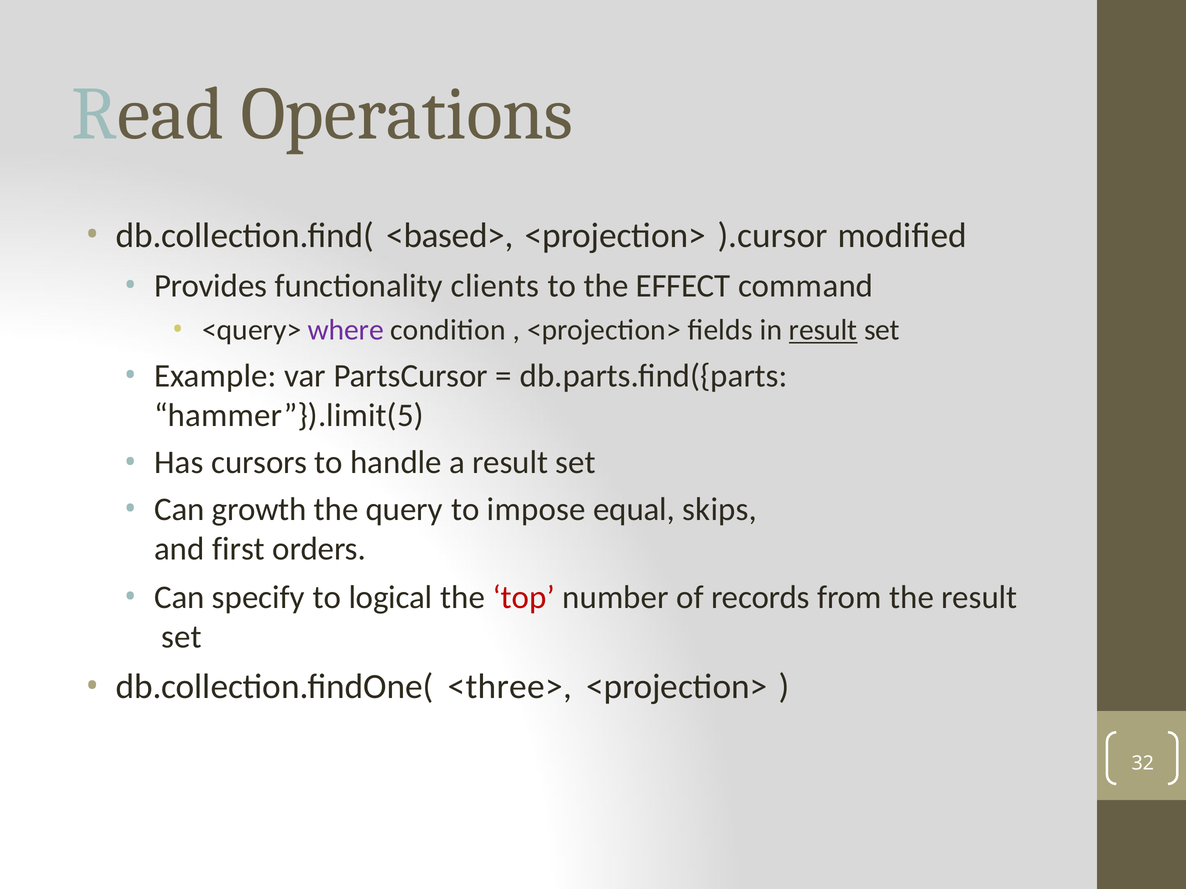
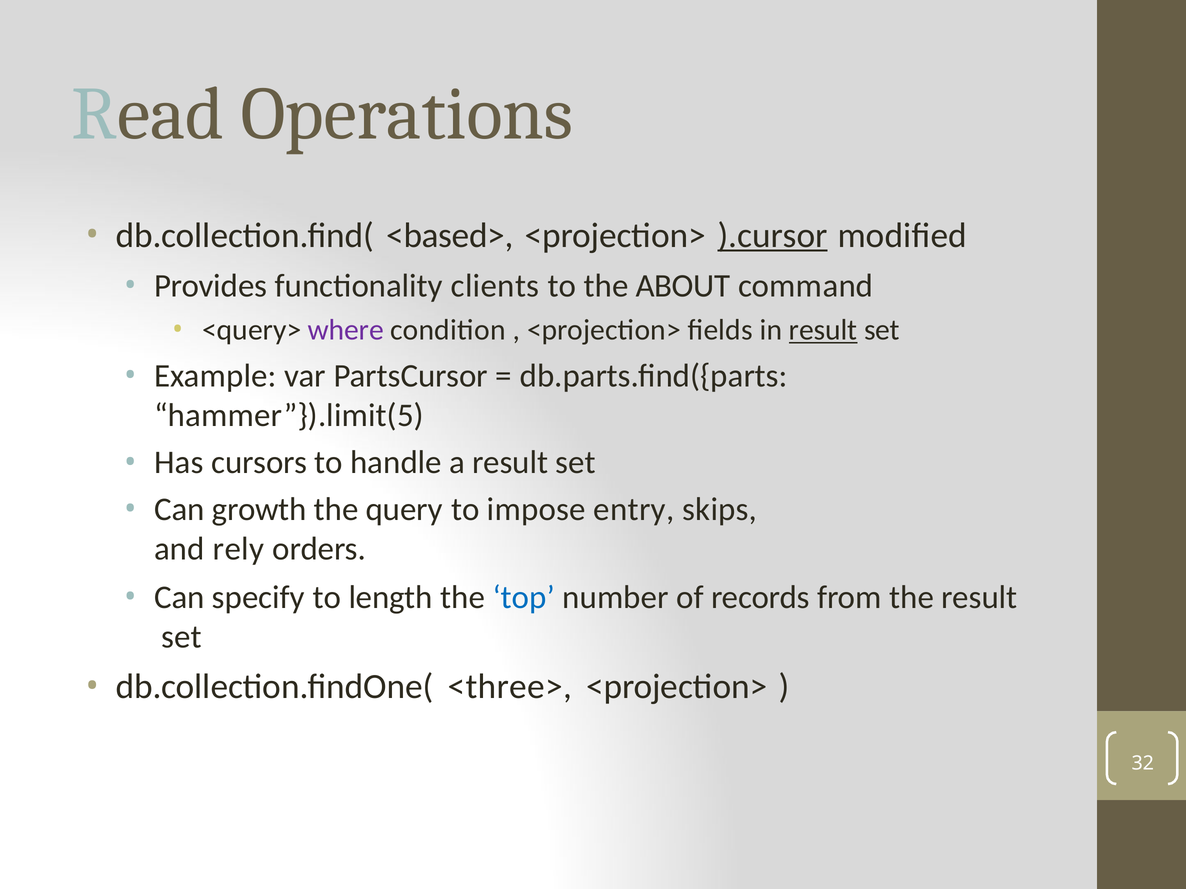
).cursor underline: none -> present (773, 235)
EFFECT: EFFECT -> ABOUT (683, 286)
equal: equal -> entry (634, 510)
first: first -> rely (238, 549)
logical: logical -> length (391, 598)
top colour: red -> blue (524, 598)
